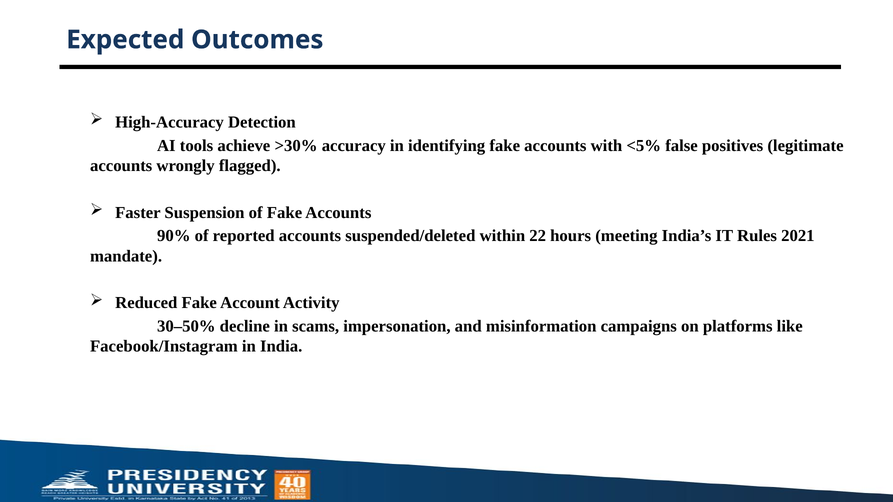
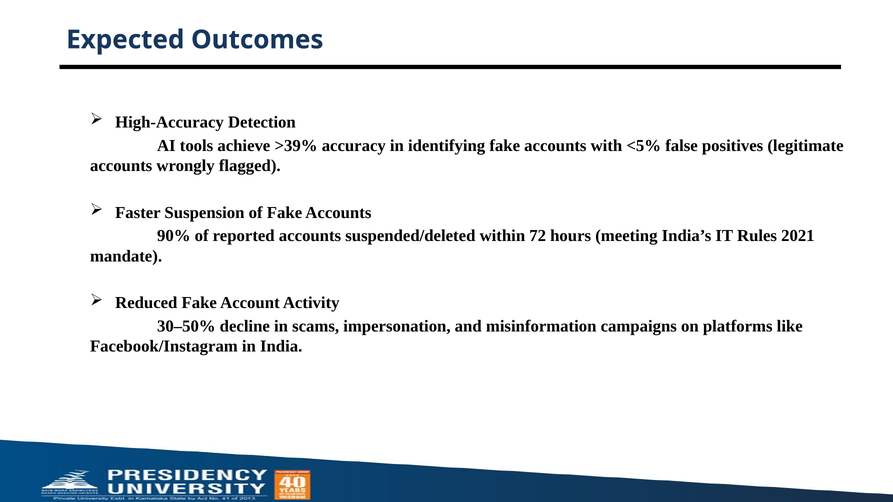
>30%: >30% -> >39% (296, 146)
22: 22 -> 72 (538, 236)
